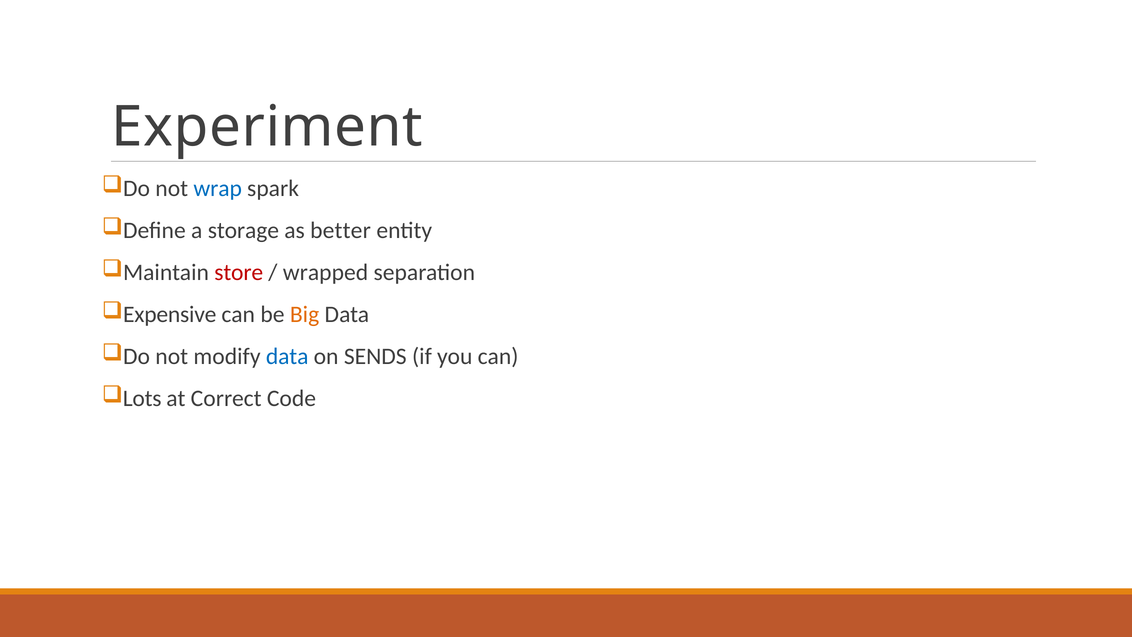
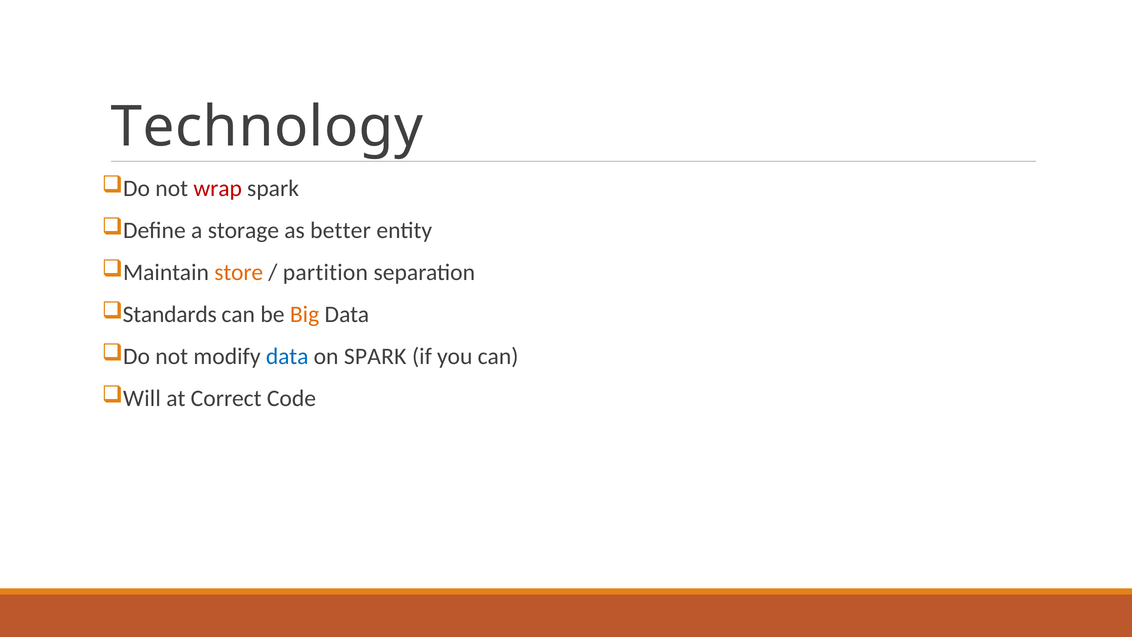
Experiment: Experiment -> Technology (267, 127)
wrap colour: blue -> red (218, 188)
store colour: red -> orange (239, 272)
wrapped: wrapped -> partition (325, 272)
Expensive: Expensive -> Standards (170, 314)
on SENDS: SENDS -> SPARK (375, 356)
Lots: Lots -> Will (142, 398)
